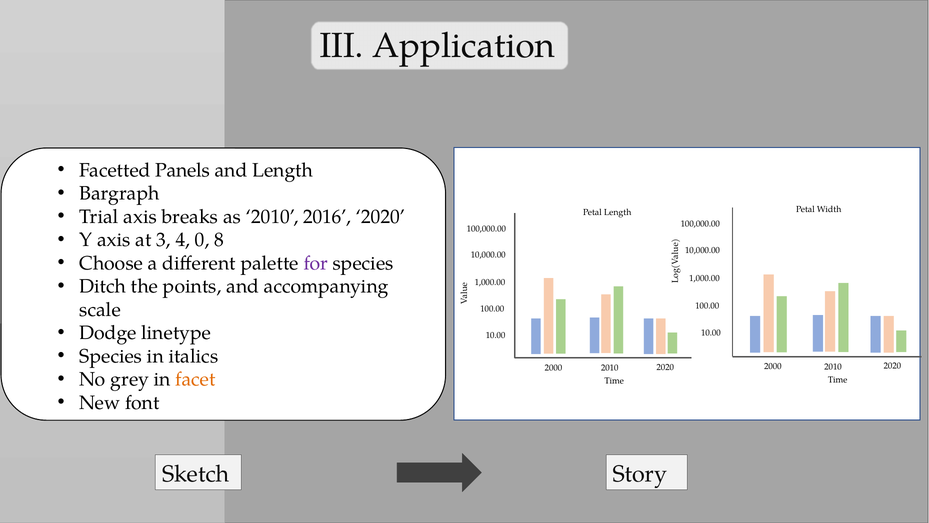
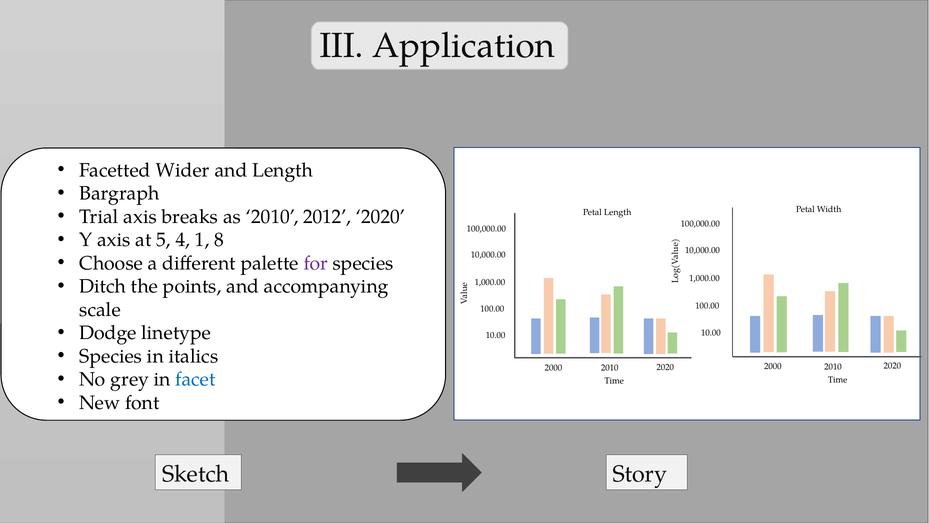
Panels: Panels -> Wider (183, 170)
2016: 2016 -> 2012 (327, 216)
3: 3 -> 5 (163, 240)
0: 0 -> 1 (202, 240)
facet colour: orange -> blue (195, 379)
